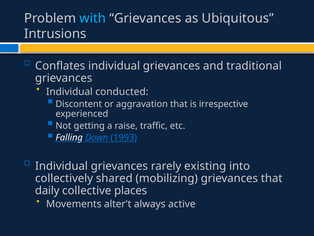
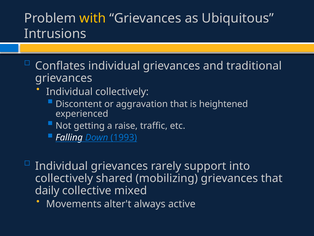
with colour: light blue -> yellow (93, 18)
Individual conducted: conducted -> collectively (122, 92)
irrespective: irrespective -> heightened (224, 104)
existing: existing -> support (205, 166)
places: places -> mixed (131, 190)
